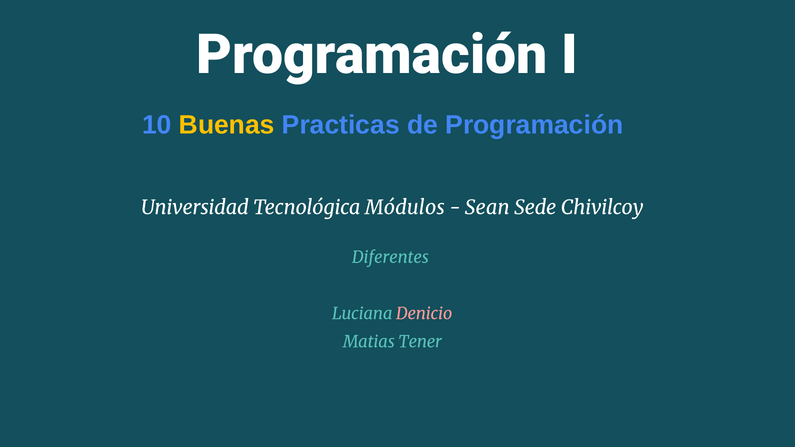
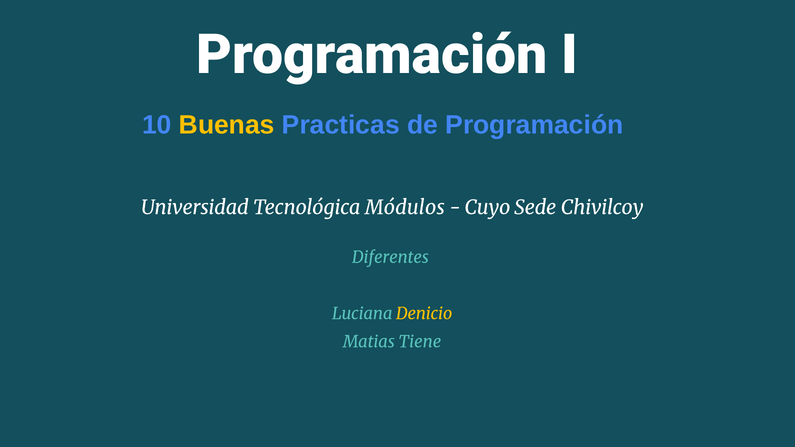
Sean: Sean -> Cuyo (487, 208)
Denicio colour: pink -> yellow (424, 314)
Tener: Tener -> Tiene (420, 342)
